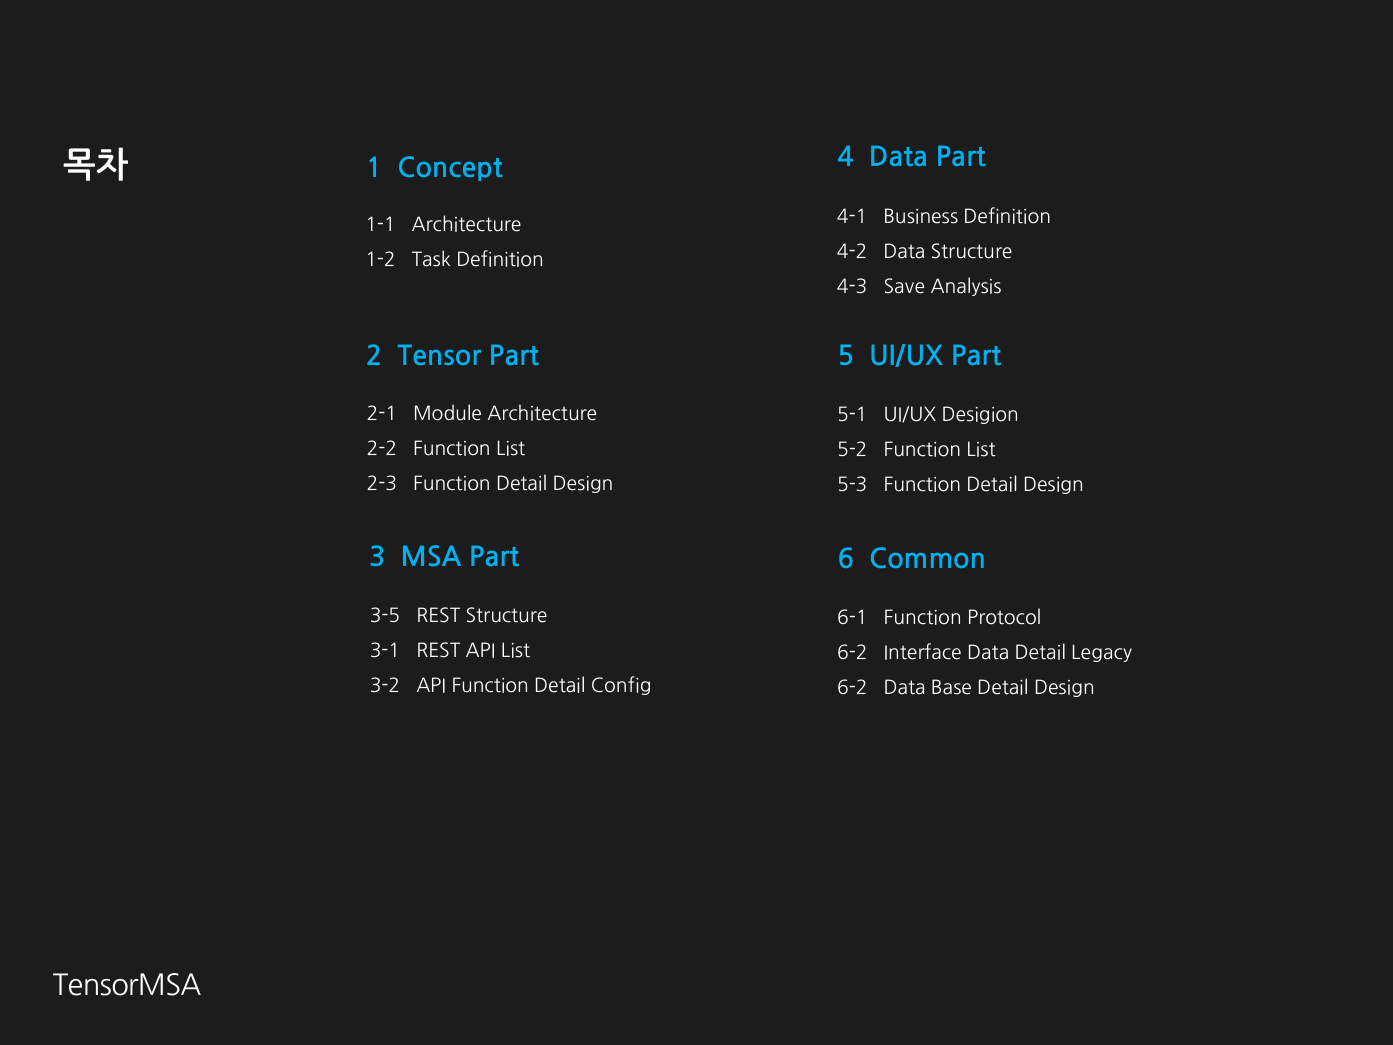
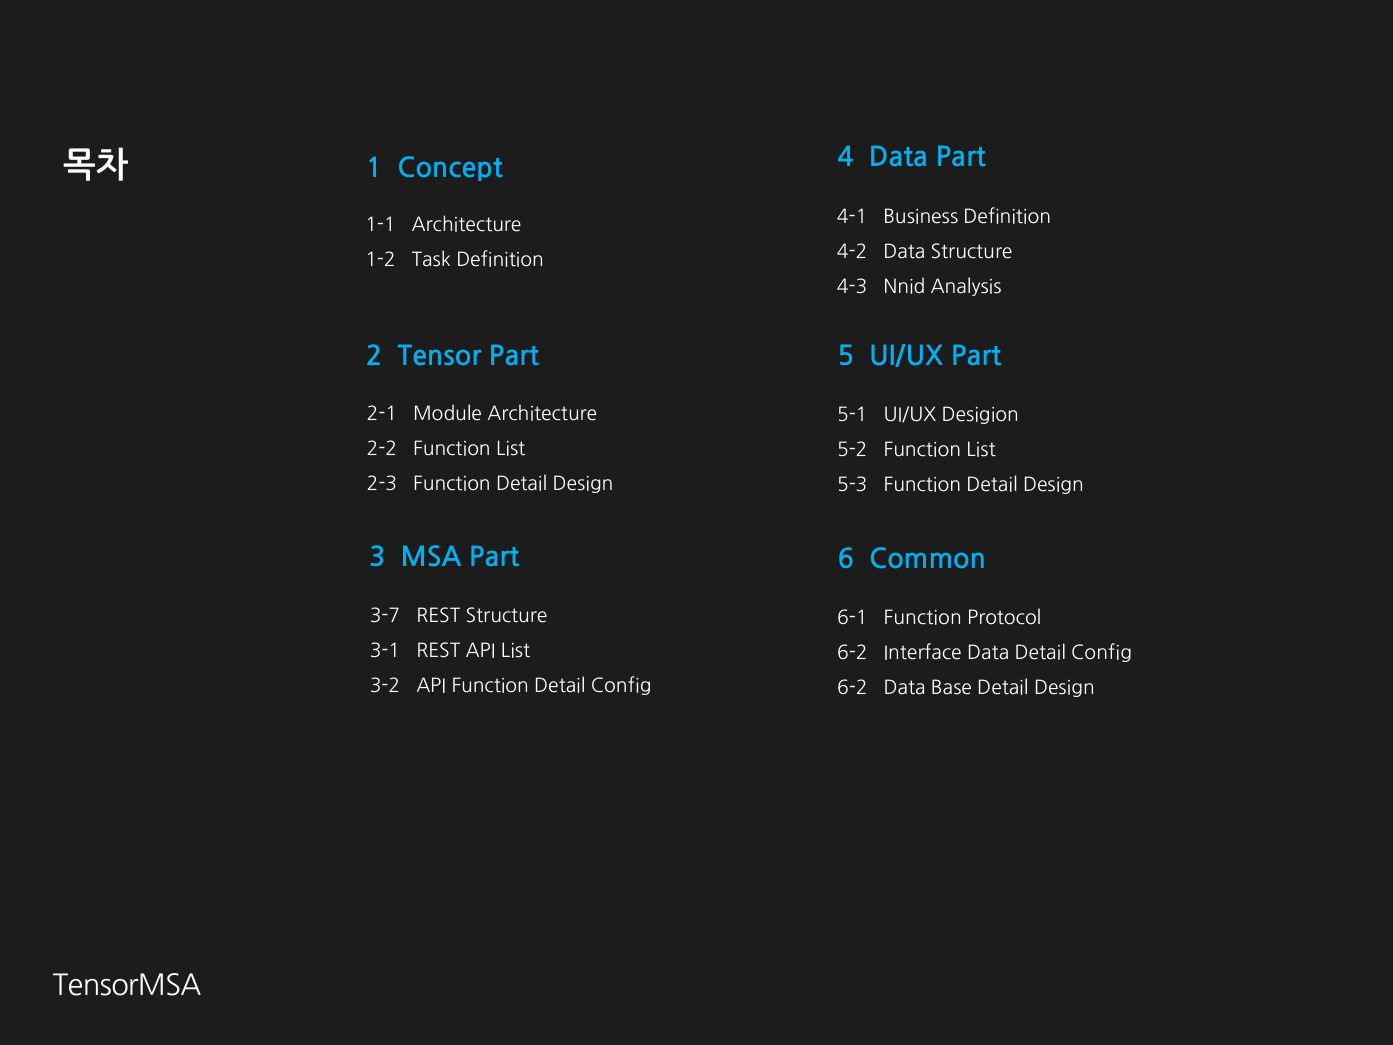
Save: Save -> Nnid (904, 287)
3-5: 3-5 -> 3-7 (385, 616)
Data Detail Legacy: Legacy -> Config (1102, 653)
